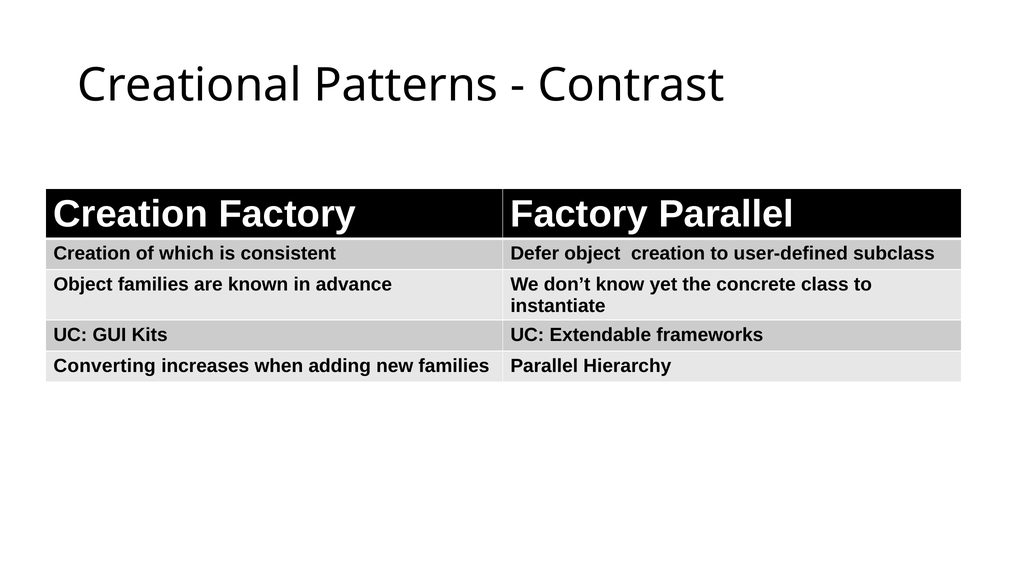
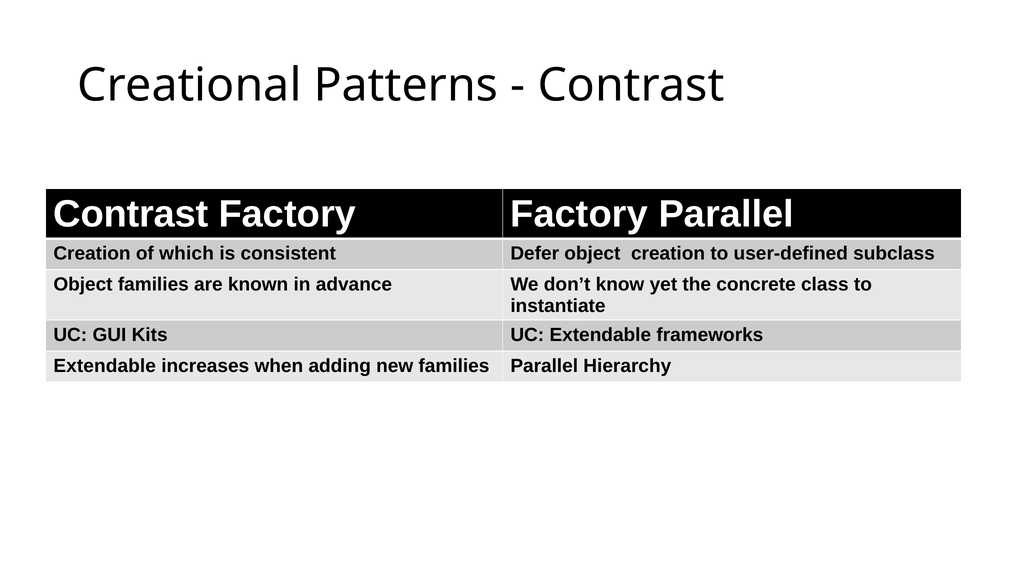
Creation: Creation -> Contrast (131, 214)
Converting: Converting -> Extendable (105, 366)
